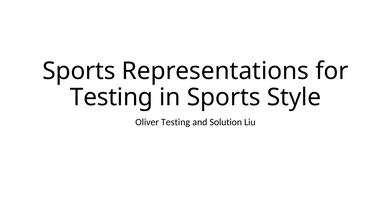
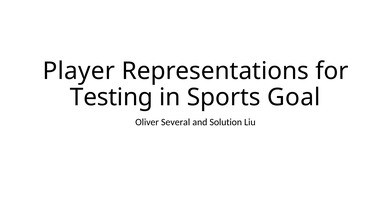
Sports: Sports -> Player (79, 71)
Style: Style -> Goal (294, 97)
Oliver Testing: Testing -> Several (176, 122)
